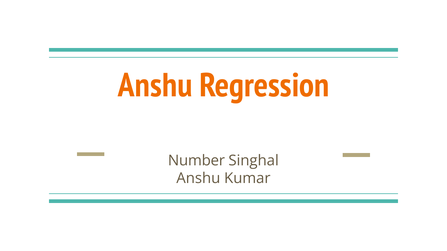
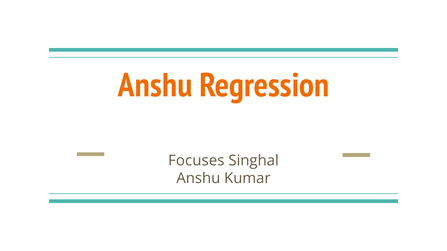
Number: Number -> Focuses (196, 161)
